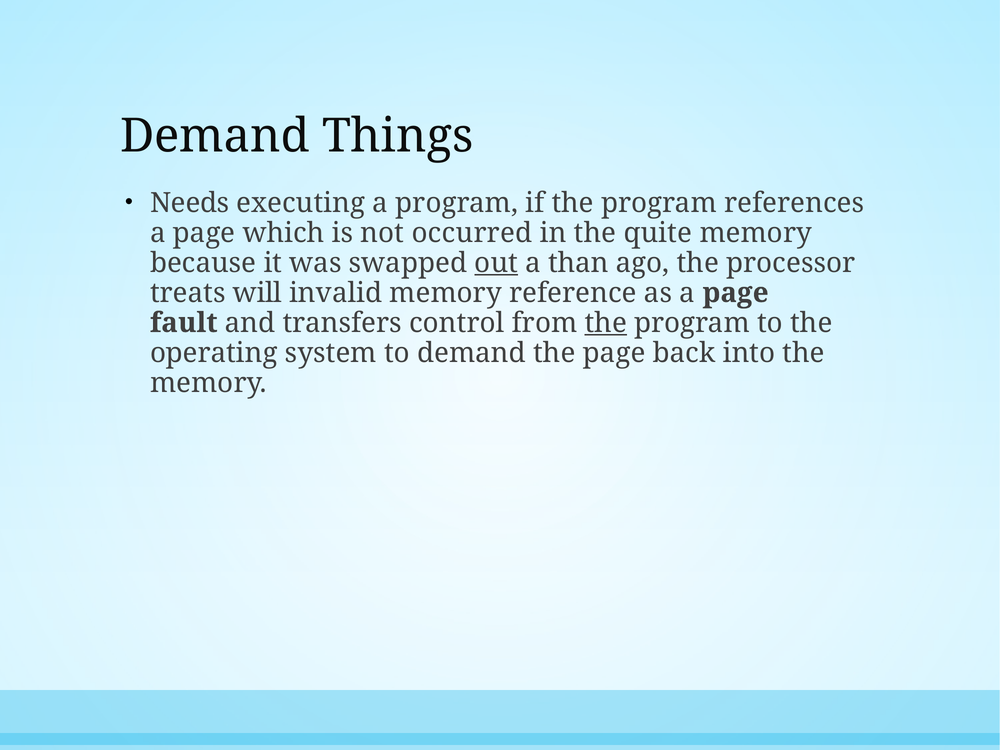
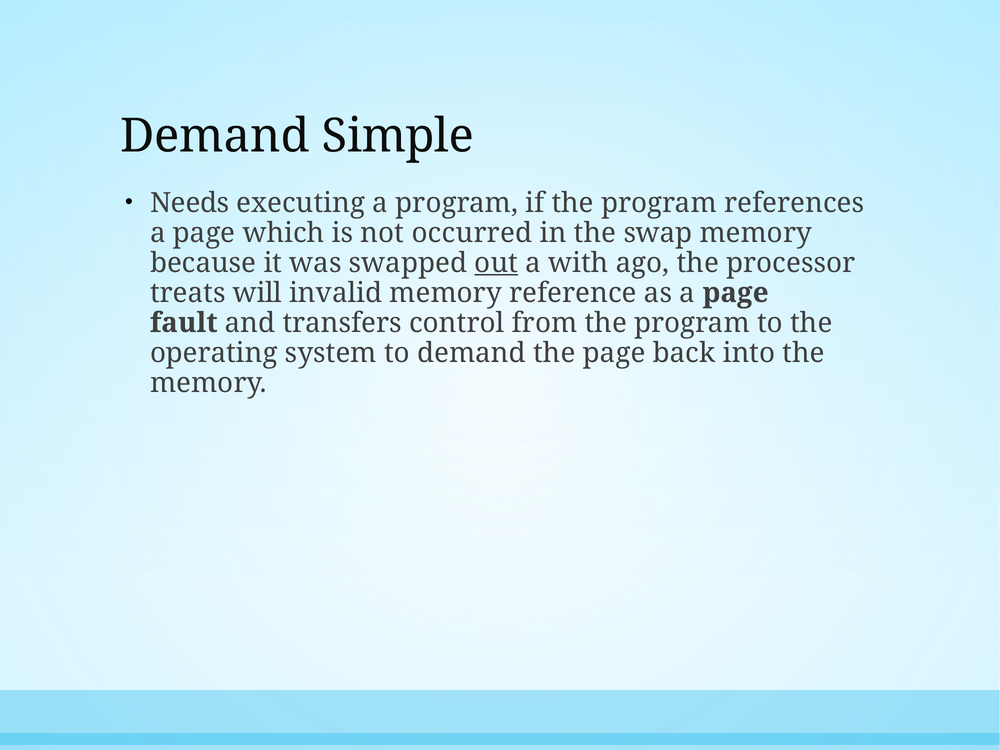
Things: Things -> Simple (398, 136)
quite: quite -> swap (658, 233)
than: than -> with (578, 263)
the underline: present -> none (606, 323)
